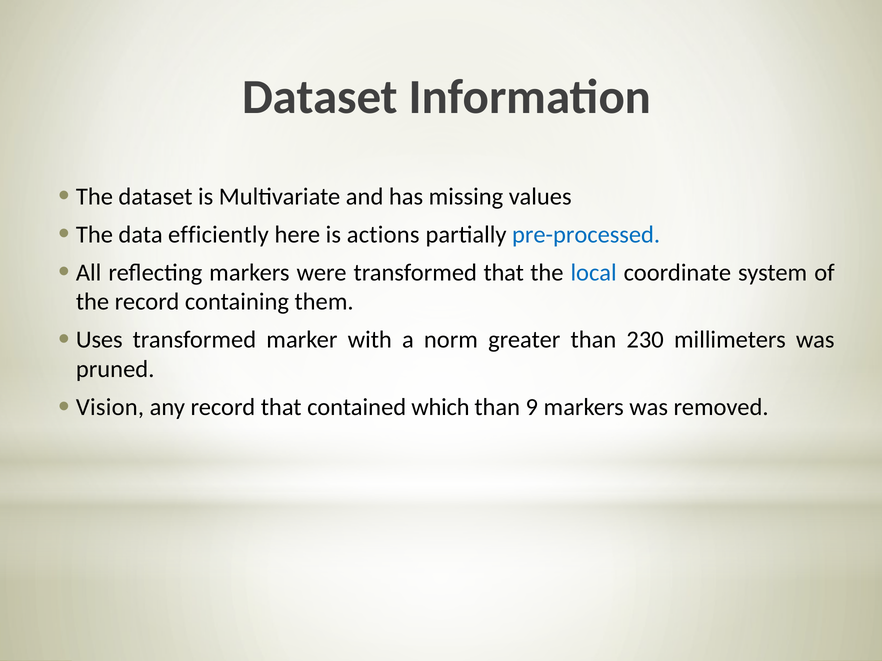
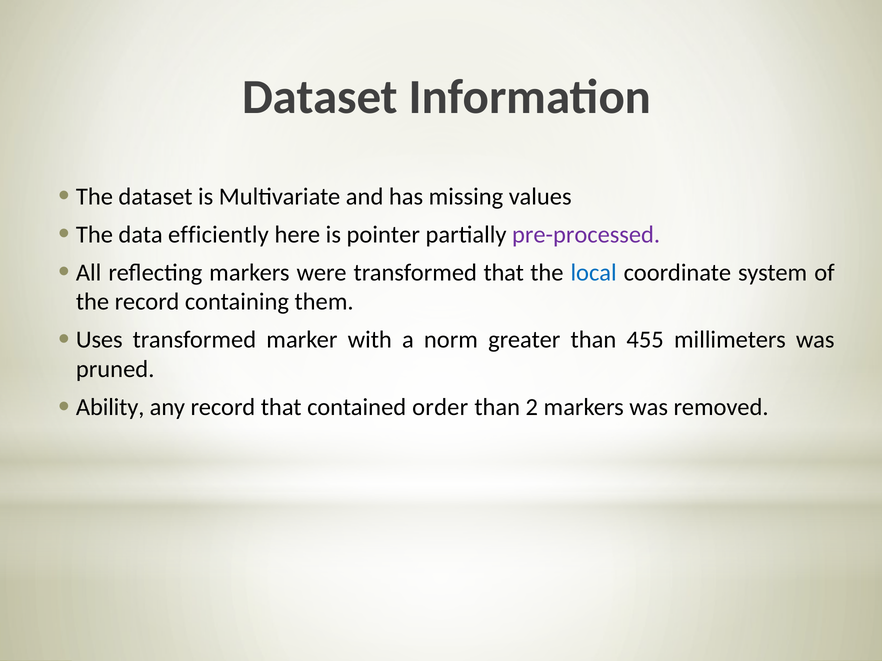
actions: actions -> pointer (383, 235)
pre-processed colour: blue -> purple (586, 235)
230: 230 -> 455 (645, 340)
Vision: Vision -> Ability (110, 408)
which: which -> order (440, 408)
9: 9 -> 2 (532, 408)
